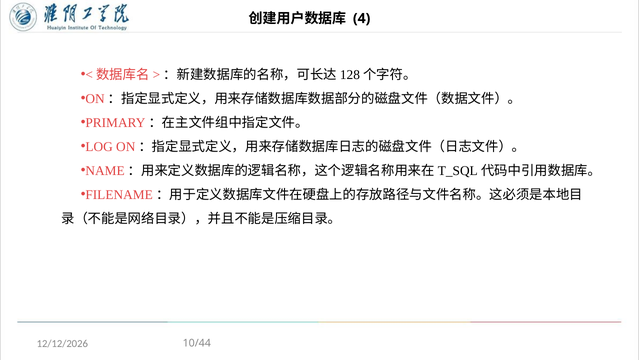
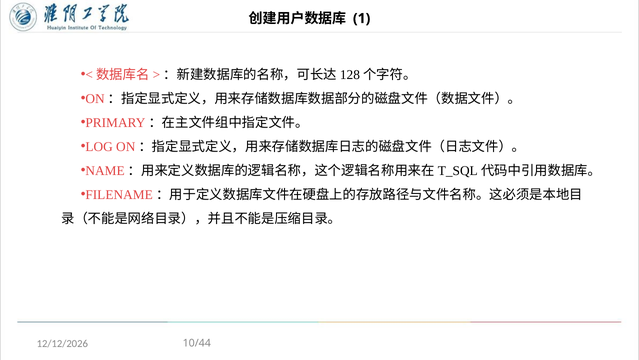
4: 4 -> 1 (362, 18)
